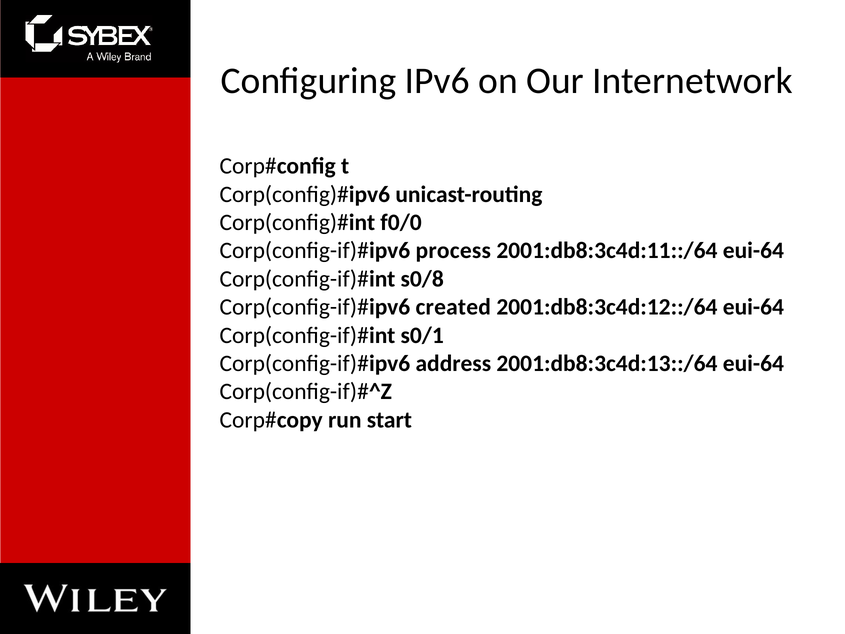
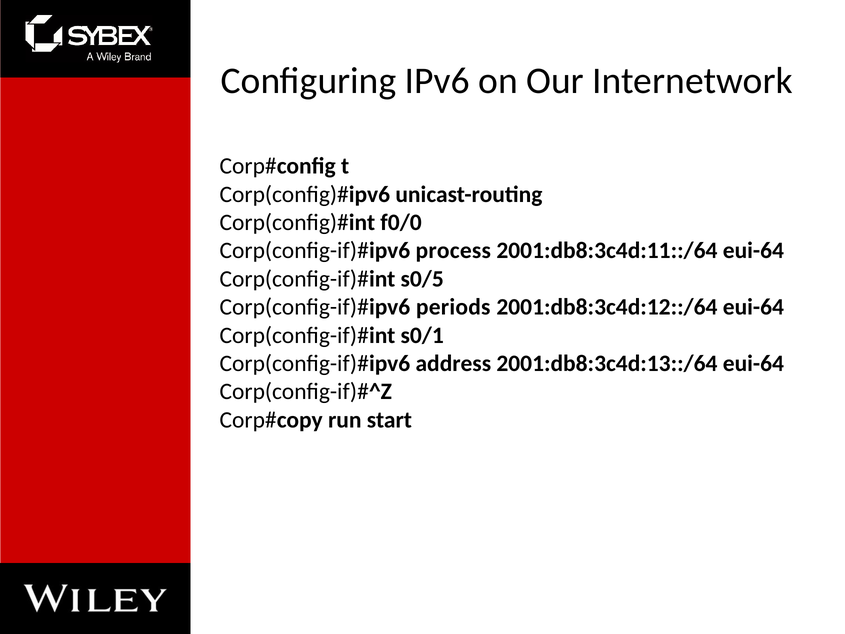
s0/8: s0/8 -> s0/5 (422, 279)
created: created -> periods (453, 307)
